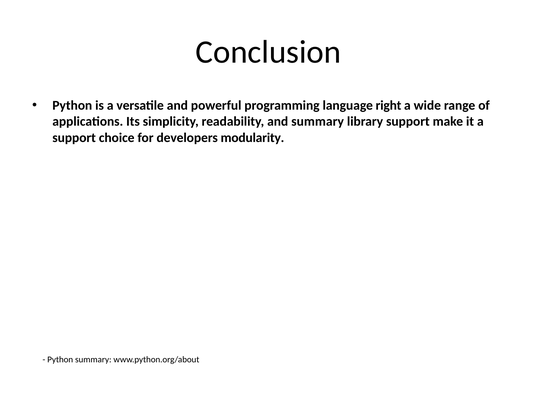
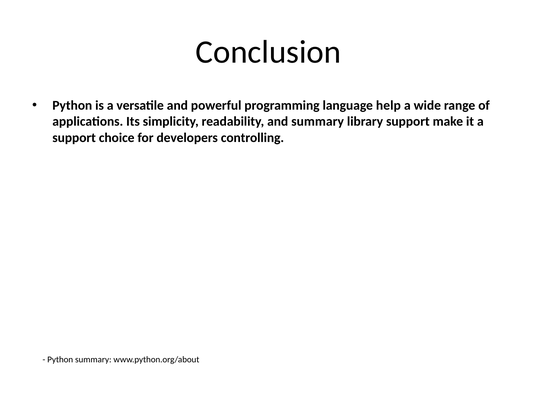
right: right -> help (388, 106)
modularity: modularity -> controlling (252, 138)
